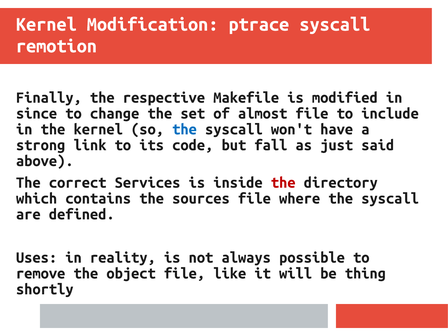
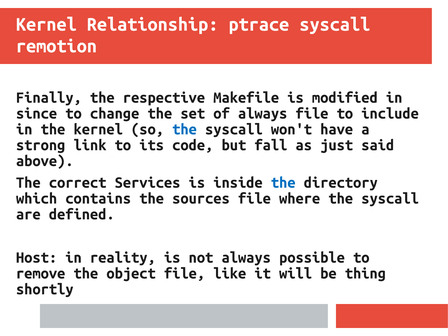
Modification: Modification -> Relationship (153, 25)
of almost: almost -> always (263, 114)
the colour: red -> blue (283, 183)
Uses: Uses -> Host (37, 258)
